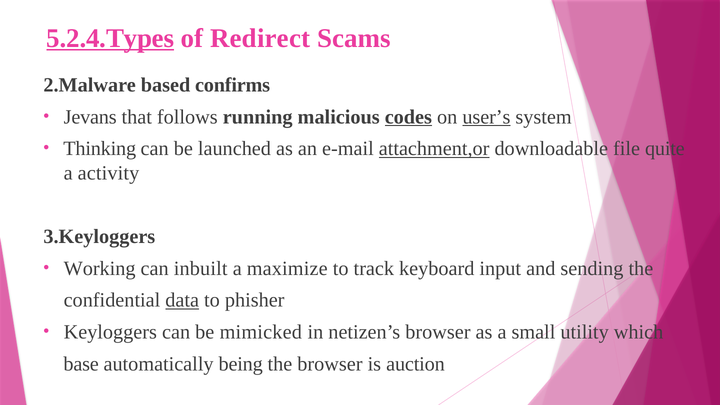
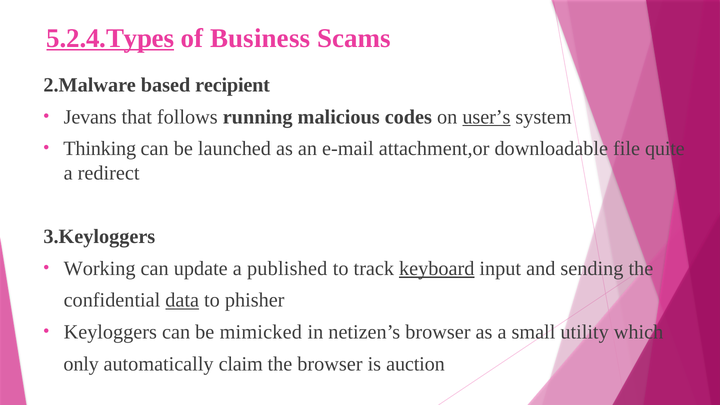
Redirect: Redirect -> Business (260, 38)
confirms: confirms -> recipient (233, 85)
codes underline: present -> none (408, 117)
attachment,or underline: present -> none (434, 149)
activity: activity -> redirect (109, 173)
inbuilt: inbuilt -> update (201, 268)
maximize: maximize -> published (287, 268)
keyboard underline: none -> present (437, 268)
base: base -> only (81, 364)
being: being -> claim (241, 364)
